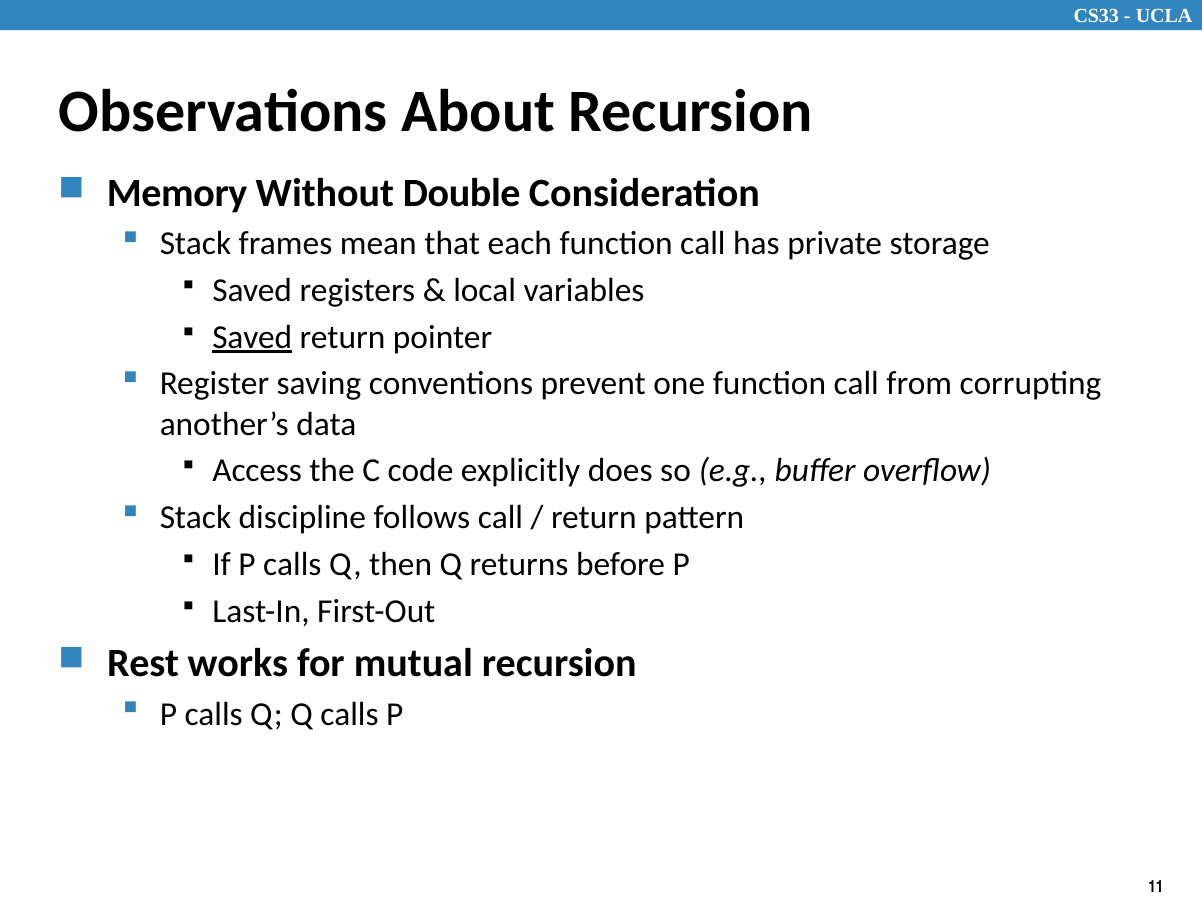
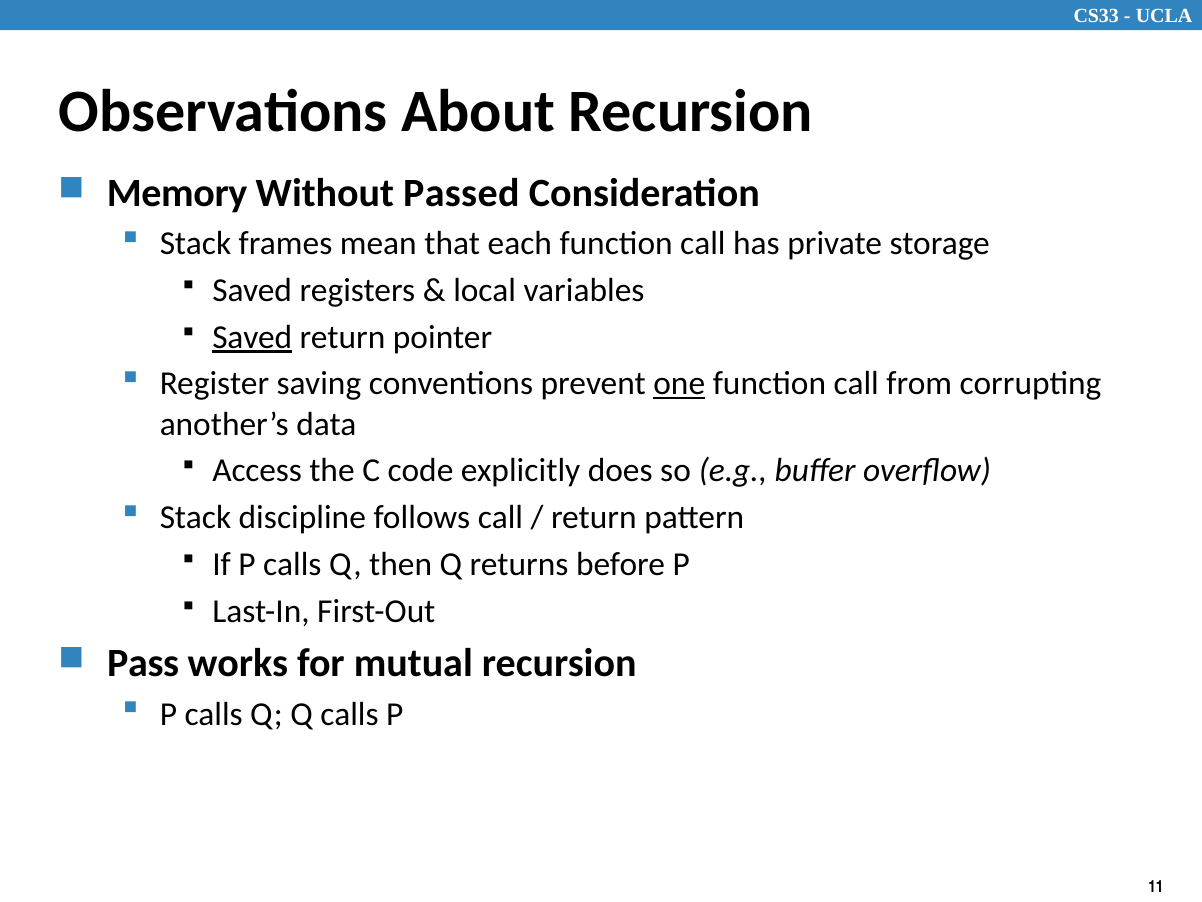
Double: Double -> Passed (461, 193)
one underline: none -> present (679, 384)
Rest: Rest -> Pass (143, 663)
